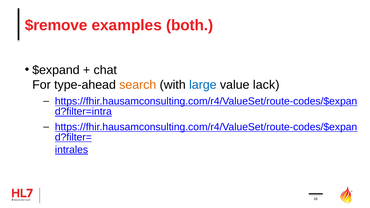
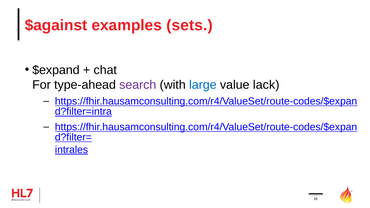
$remove: $remove -> $against (56, 25)
both: both -> sets (190, 25)
search colour: orange -> purple (138, 85)
